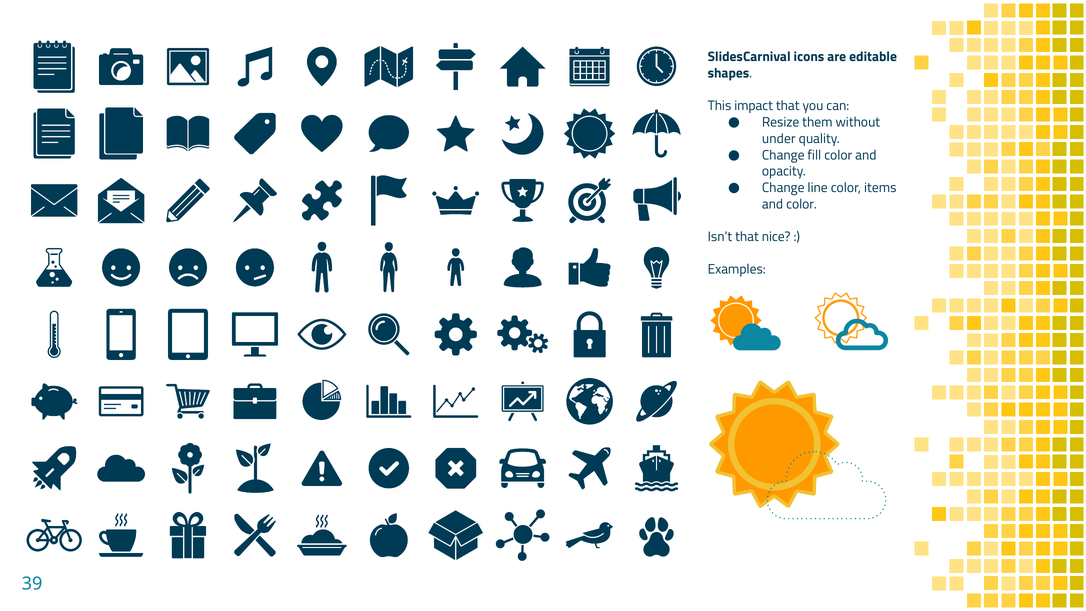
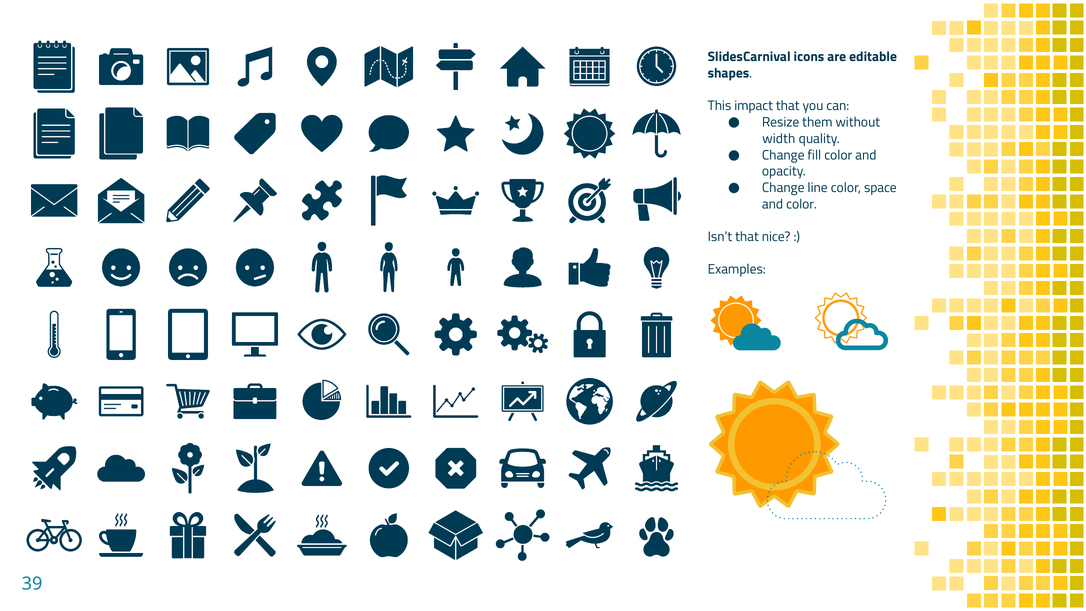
under: under -> width (779, 139)
items: items -> space (880, 188)
